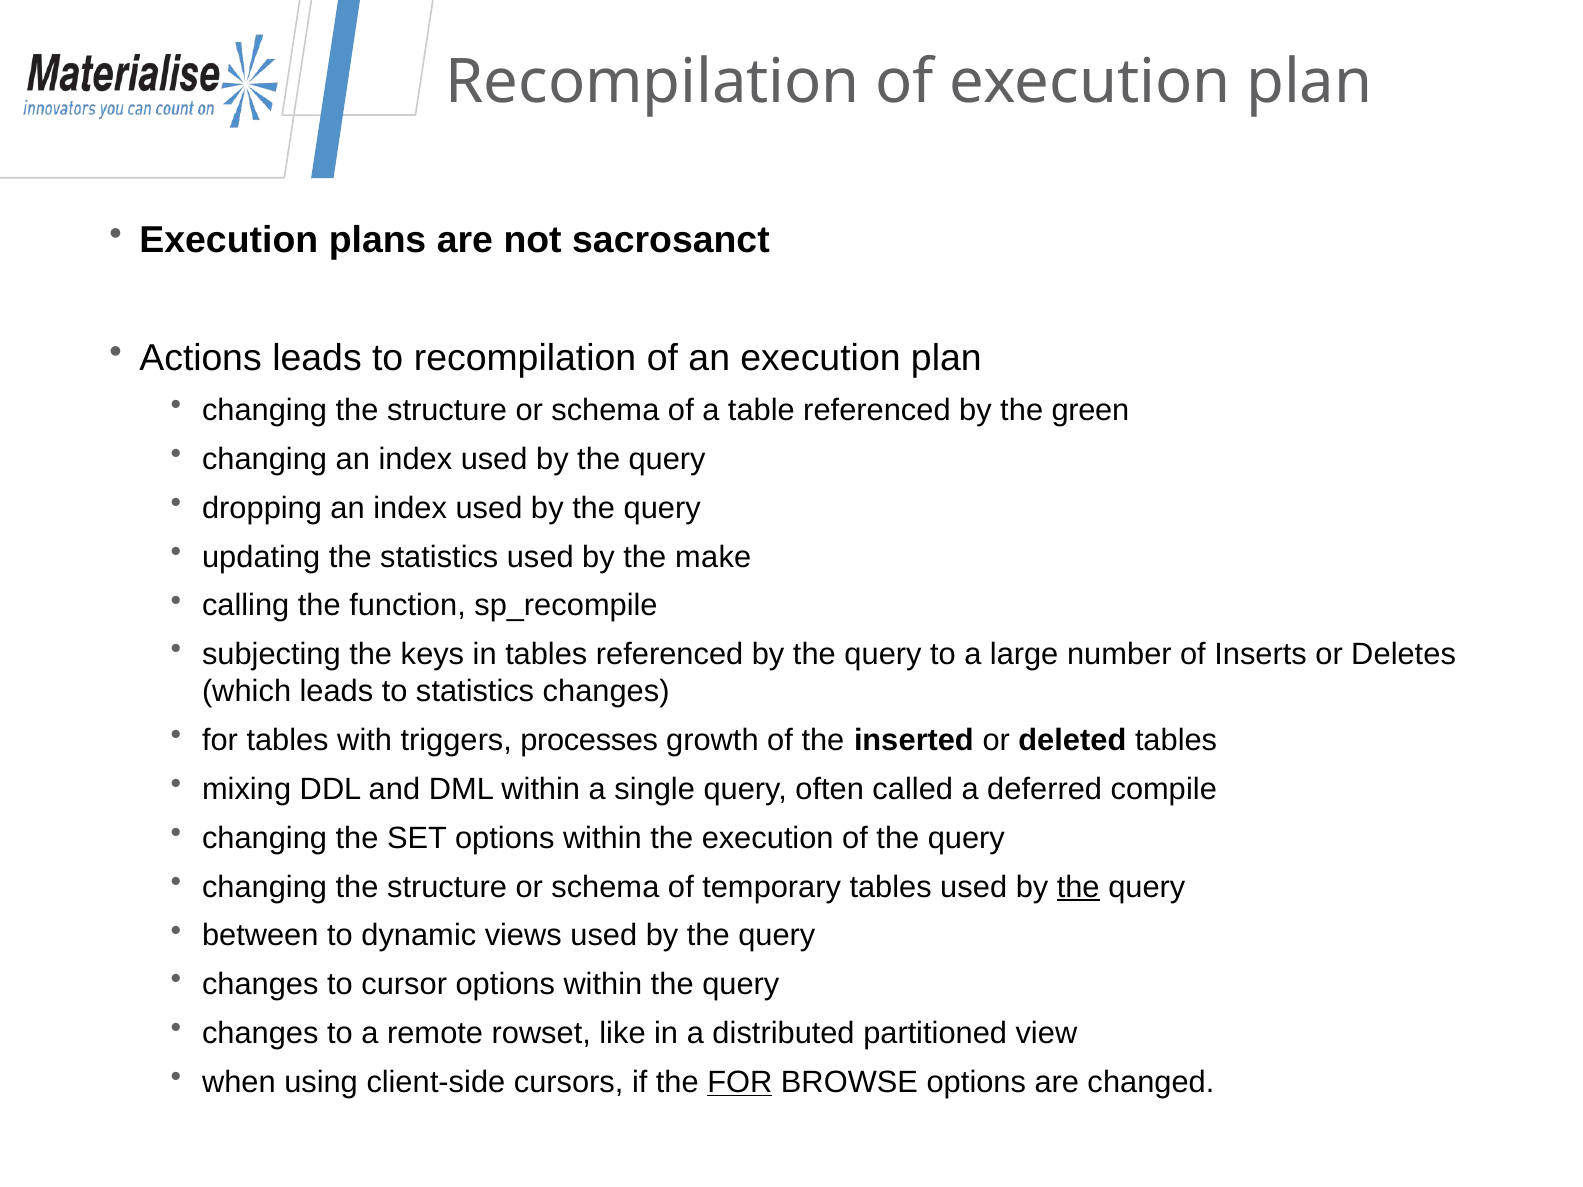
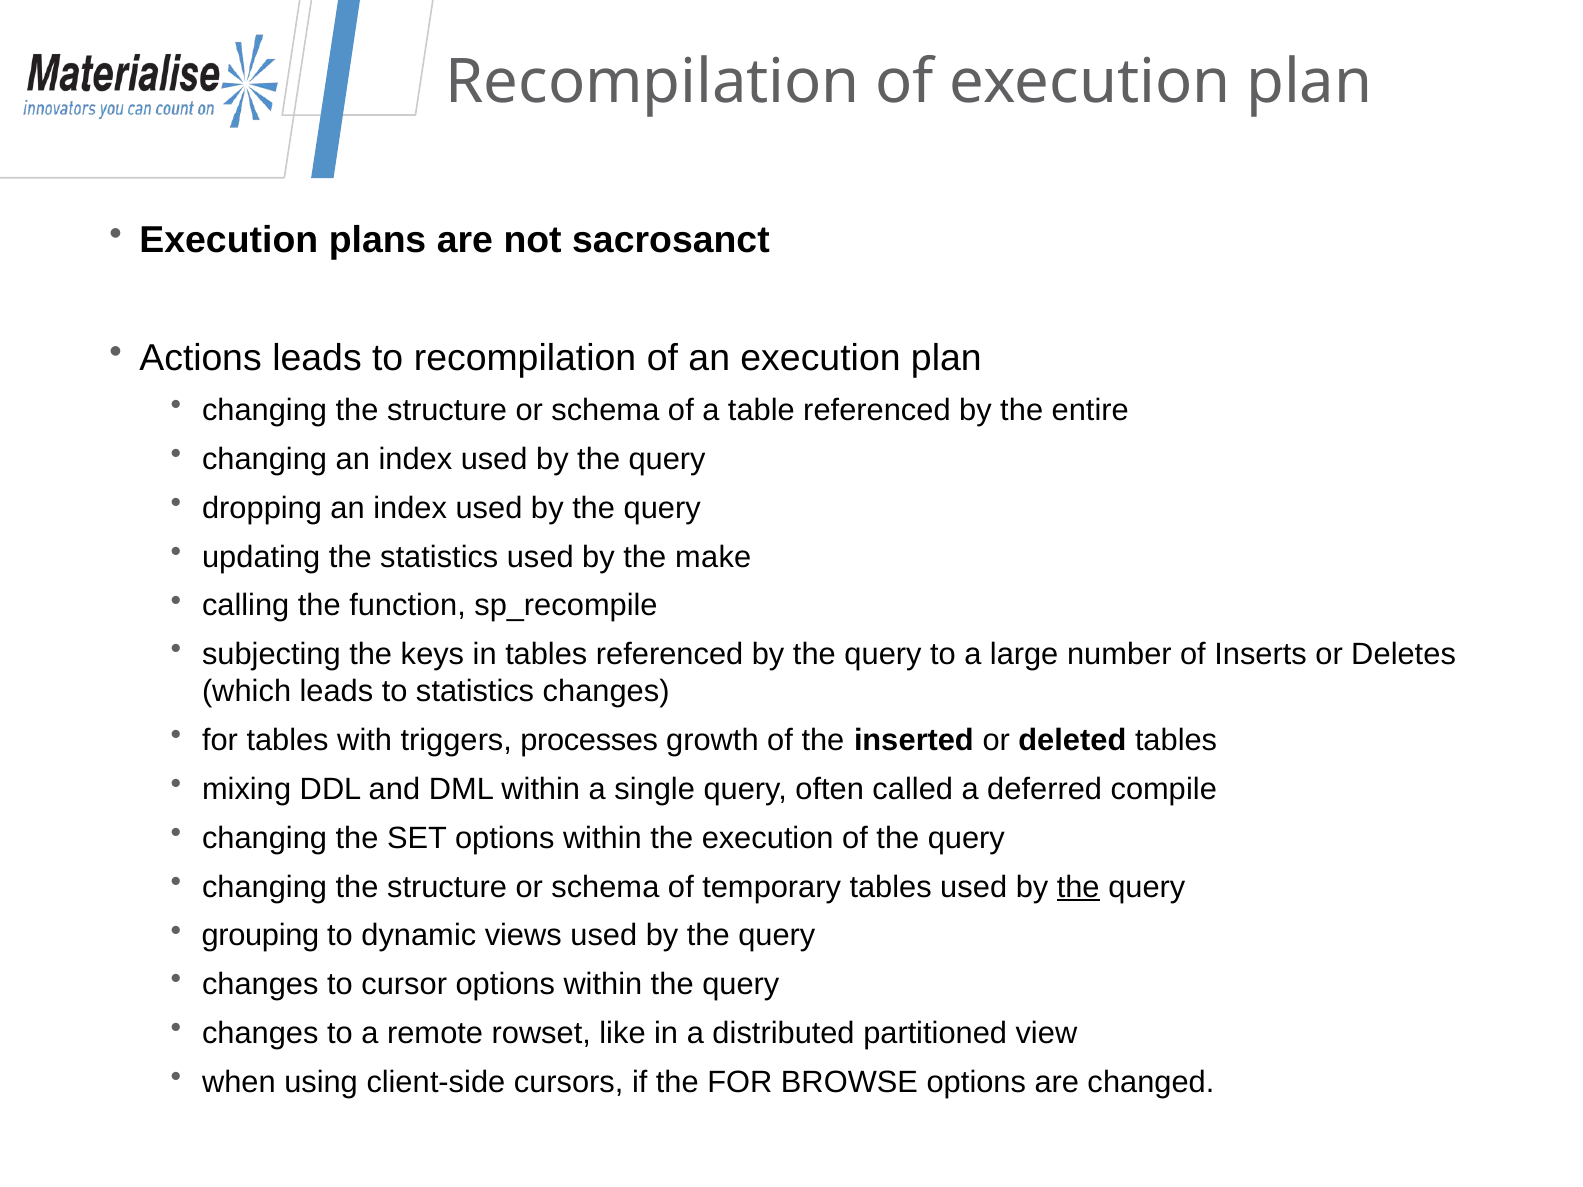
green: green -> entire (1090, 410)
between: between -> grouping (260, 936)
FOR underline: present -> none (740, 1083)
